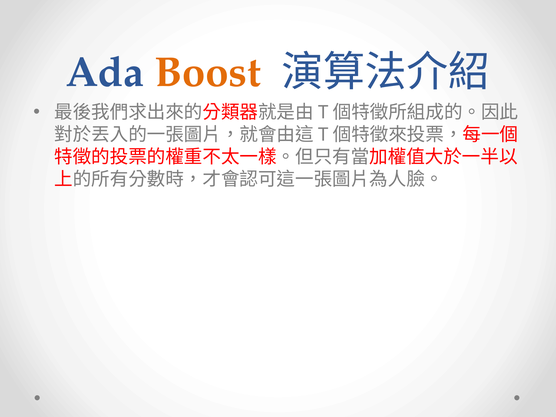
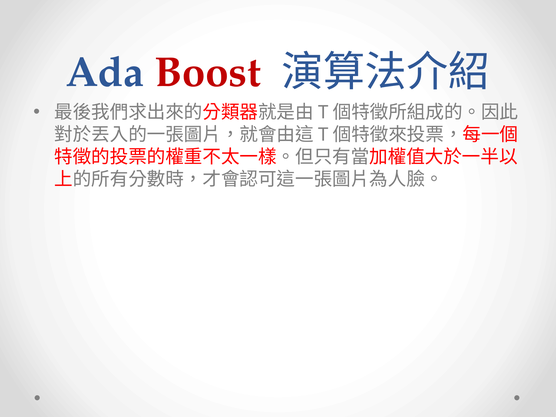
Boost colour: orange -> red (208, 72)
